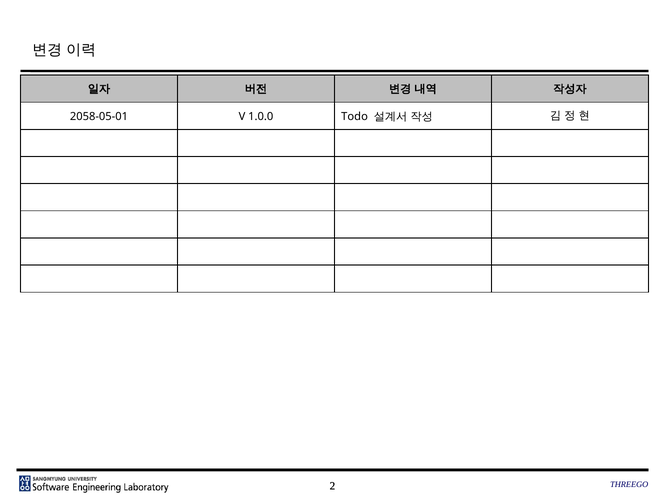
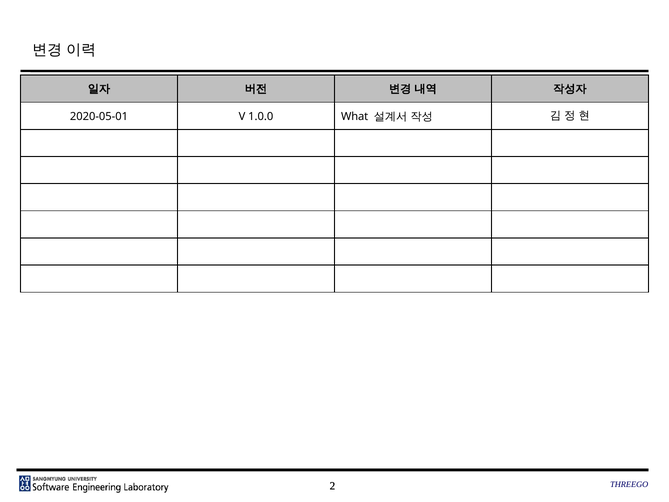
2058-05-01: 2058-05-01 -> 2020-05-01 (99, 116)
Todo: Todo -> What (355, 116)
